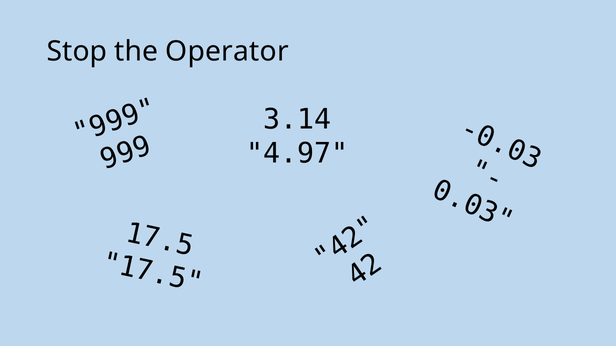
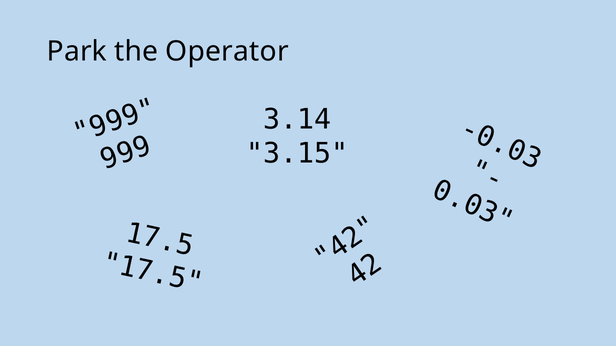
Stop: Stop -> Park (77, 52)
4.97: 4.97 -> 3.15 (297, 154)
